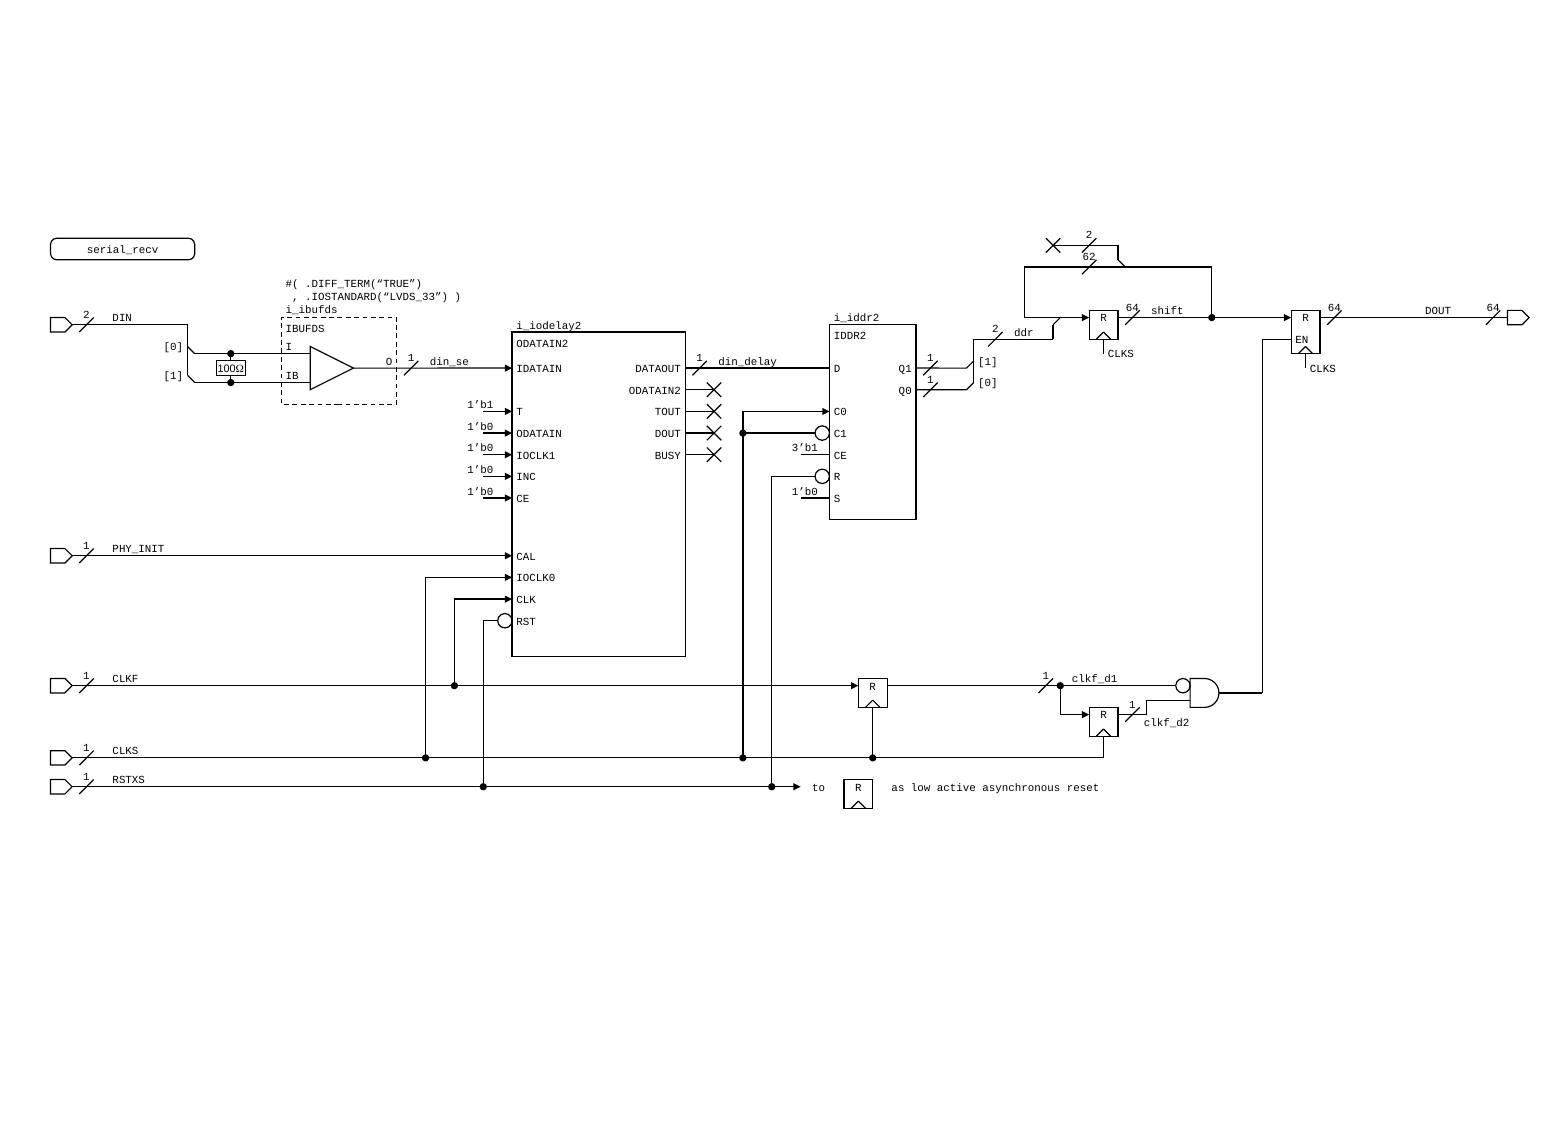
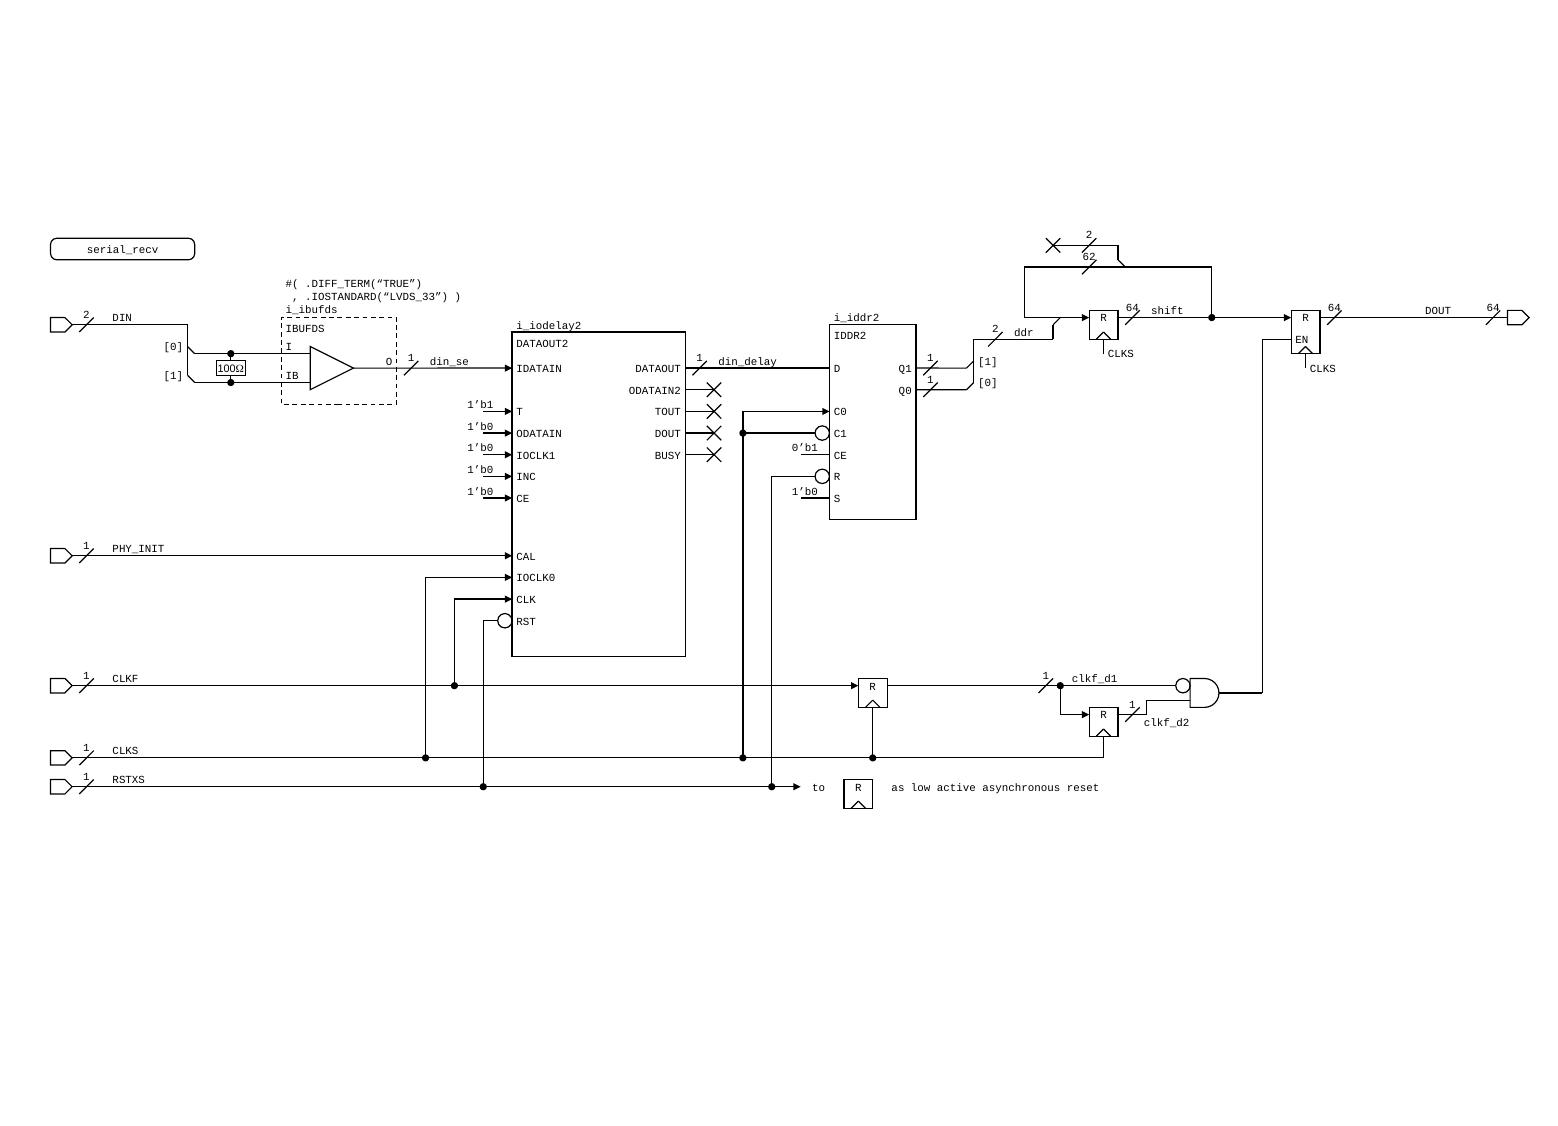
ODATAIN2: ODATAIN2 -> DATAOUT2 (542, 343)
3’b1: 3’b1 -> 0’b1 (805, 448)
